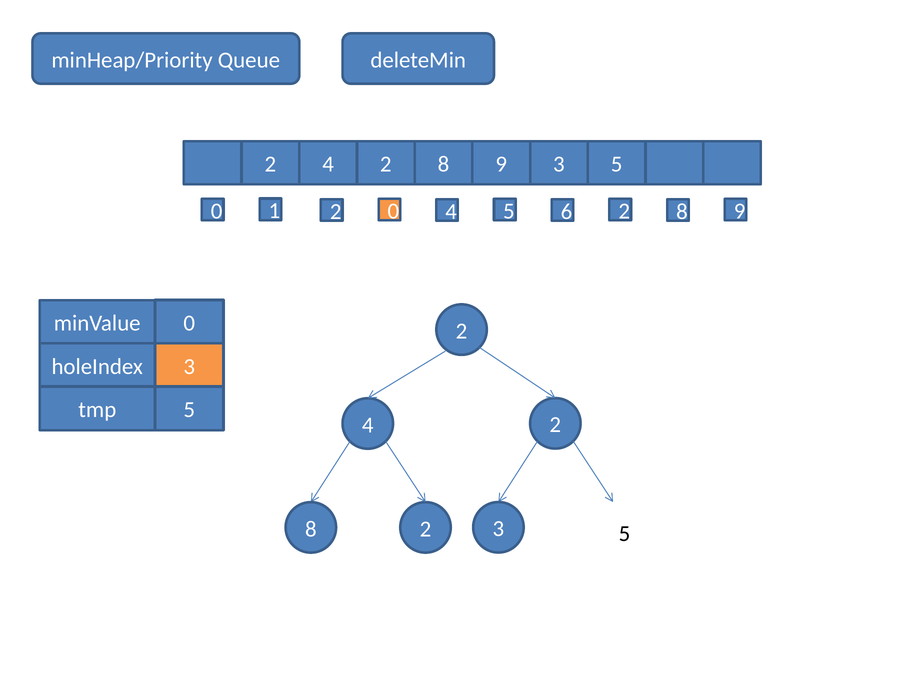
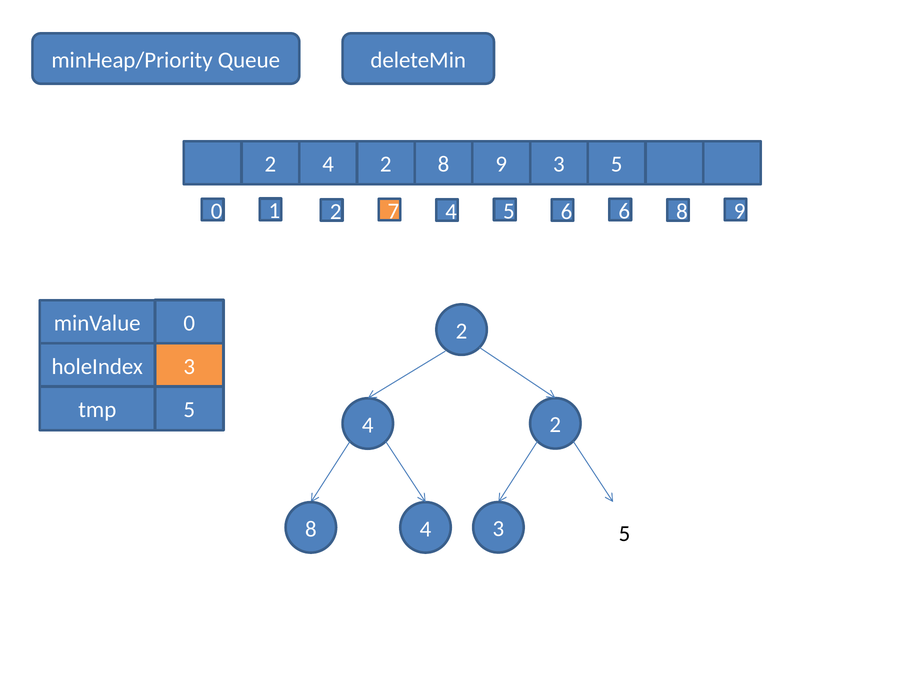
2 0: 0 -> 7 (393, 211)
6 2: 2 -> 6 (624, 211)
8 2: 2 -> 4 (425, 529)
